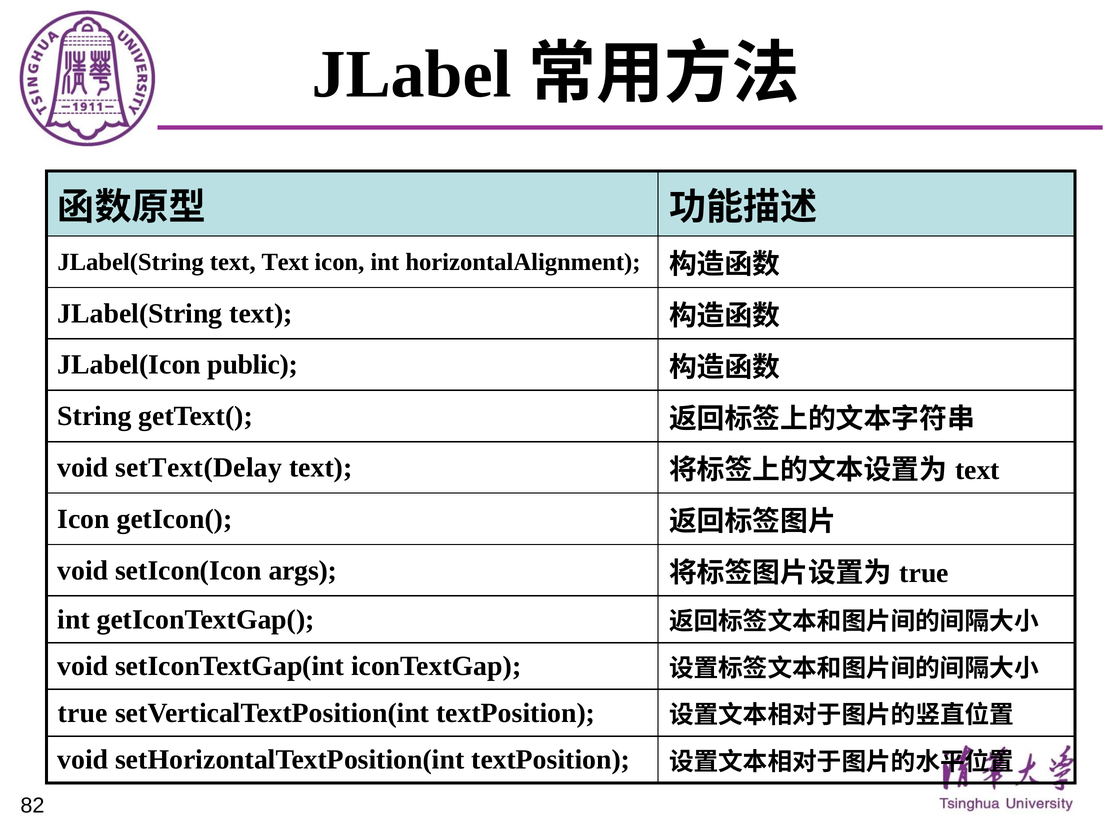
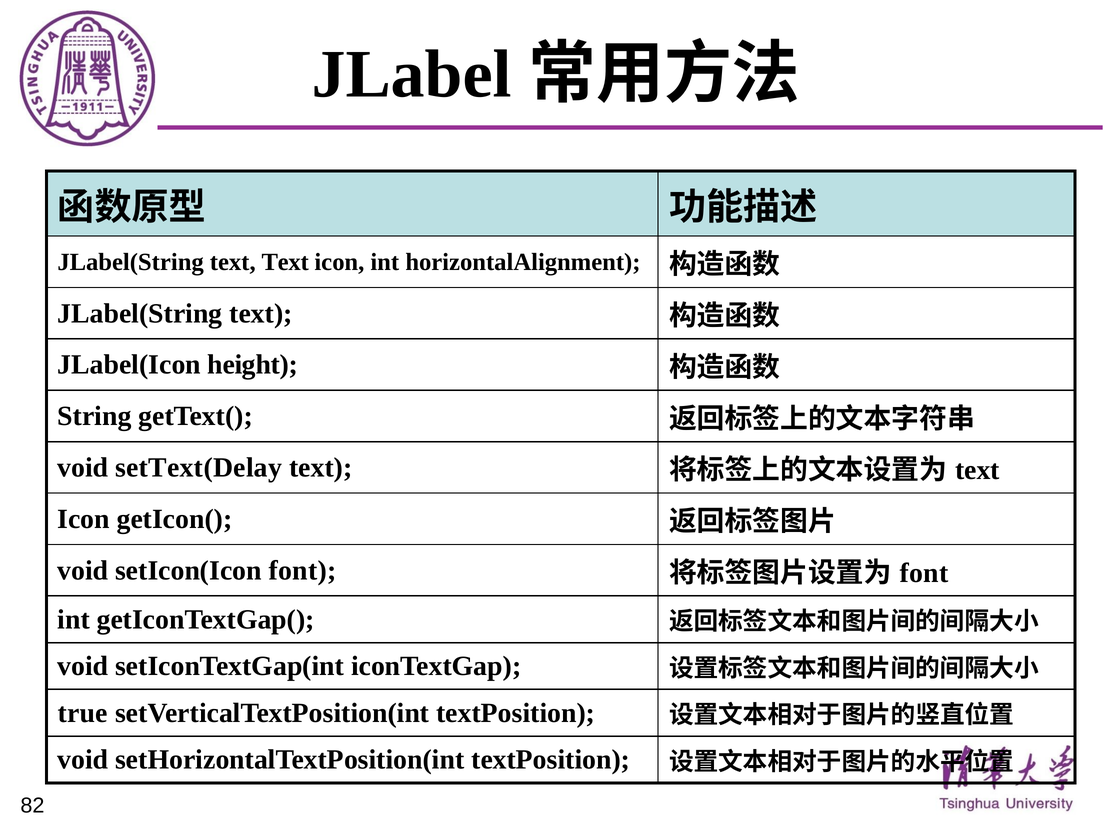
public: public -> height (253, 365)
setIcon(Icon args: args -> font (303, 570)
true: true -> font (924, 573)
